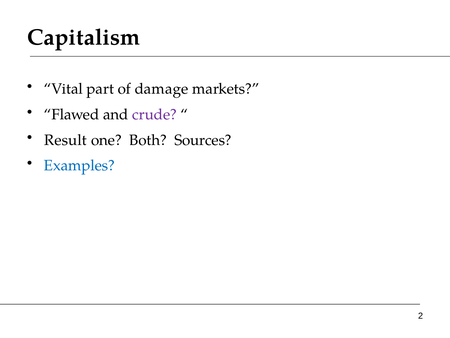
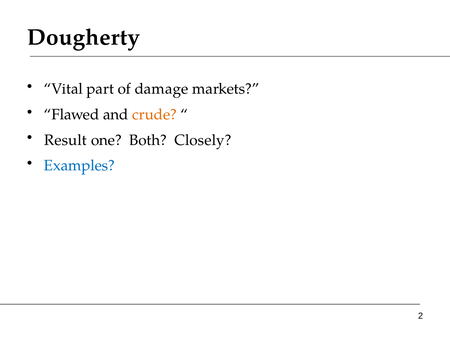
Capitalism: Capitalism -> Dougherty (84, 37)
crude colour: purple -> orange (155, 114)
Sources: Sources -> Closely (203, 140)
